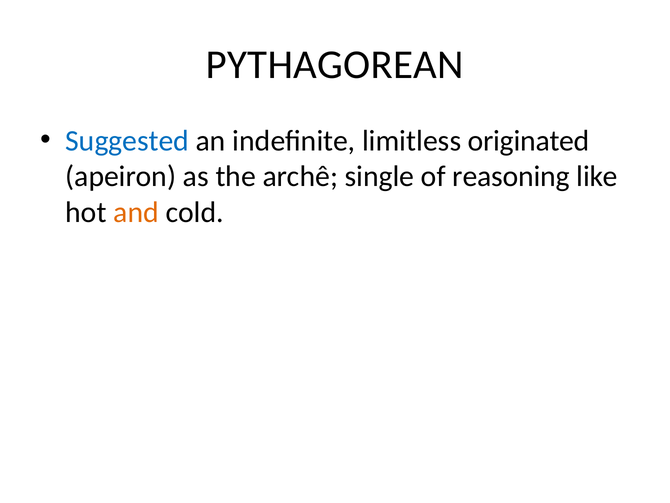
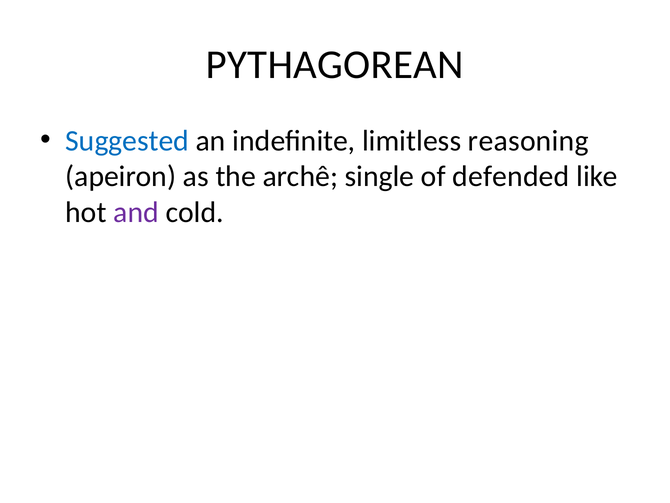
originated: originated -> reasoning (528, 141)
reasoning: reasoning -> defended (511, 176)
and colour: orange -> purple (136, 212)
